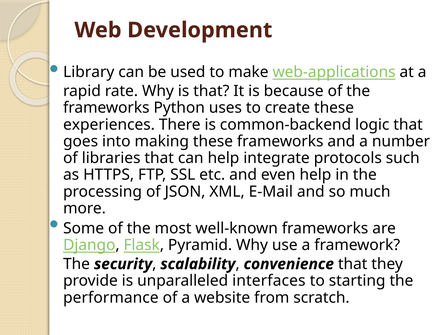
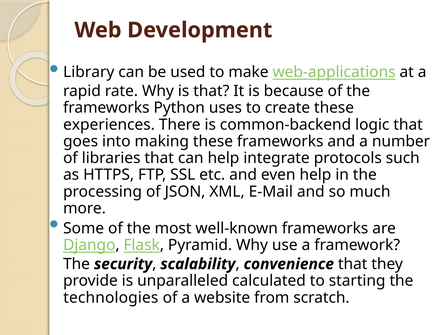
interfaces: interfaces -> calculated (269, 280)
performance: performance -> technologies (111, 297)
